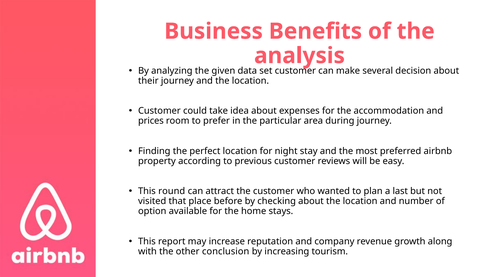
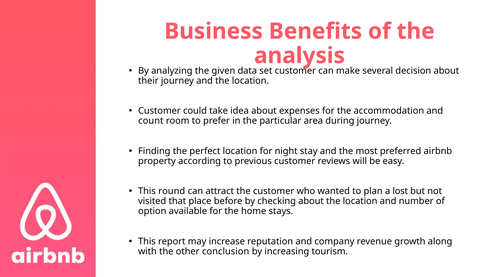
prices: prices -> count (151, 121)
last: last -> lost (400, 191)
